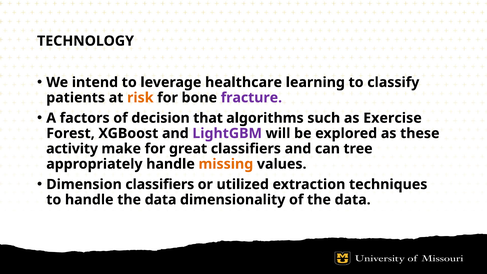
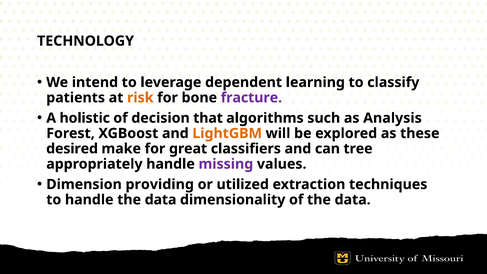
healthcare: healthcare -> dependent (244, 82)
factors: factors -> holistic (85, 118)
Exercise: Exercise -> Analysis (392, 118)
LightGBM colour: purple -> orange (227, 133)
activity: activity -> desired (72, 149)
missing colour: orange -> purple (226, 164)
Dimension classifiers: classifiers -> providing (160, 184)
